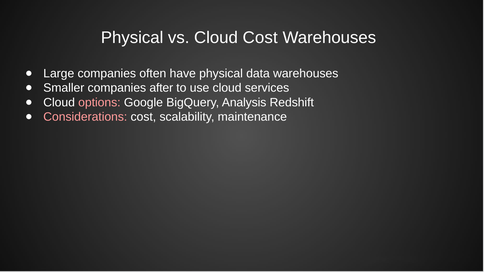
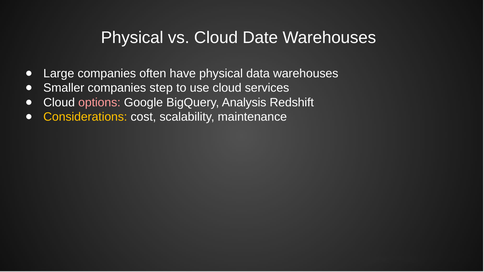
Cloud Cost: Cost -> Date (260, 38)
after: after -> step (161, 88)
Considerations colour: pink -> yellow (85, 117)
